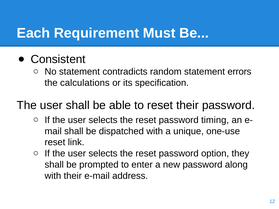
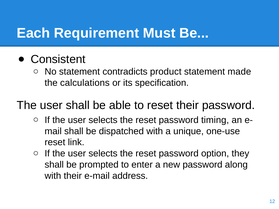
random: random -> product (166, 72)
errors: errors -> made (239, 72)
